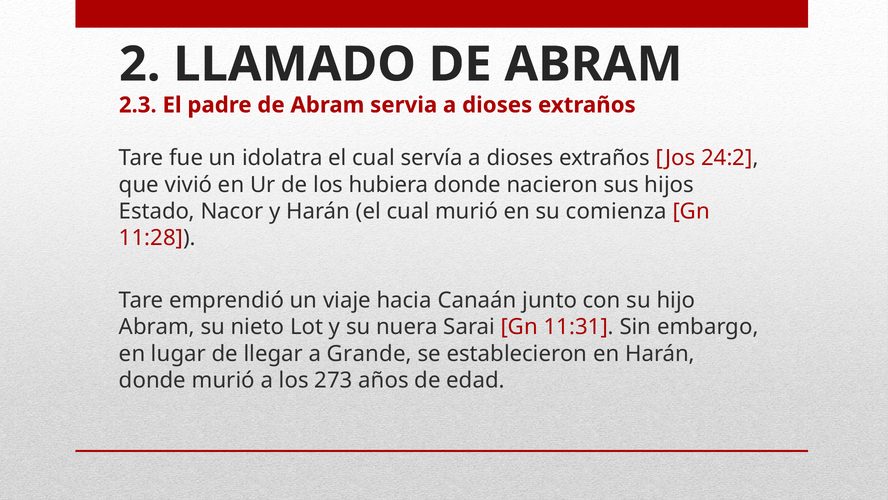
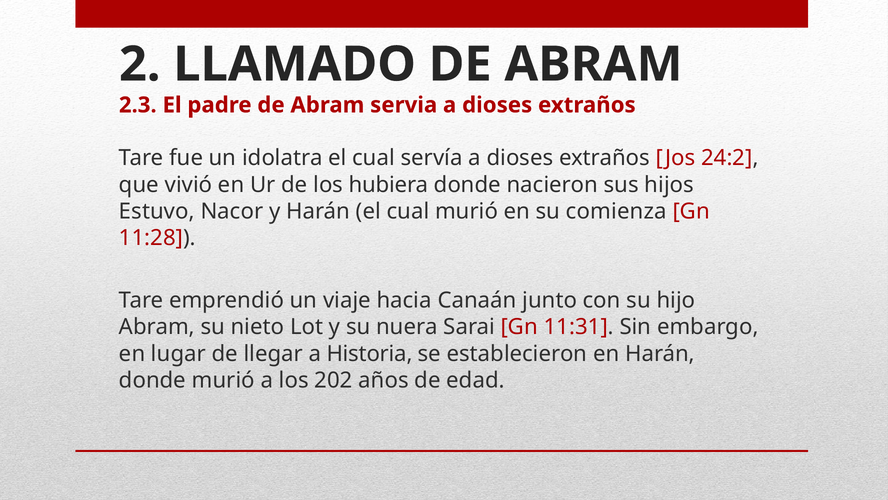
Estado: Estado -> Estuvo (157, 211)
Grande: Grande -> Historia (370, 353)
273: 273 -> 202 (333, 380)
